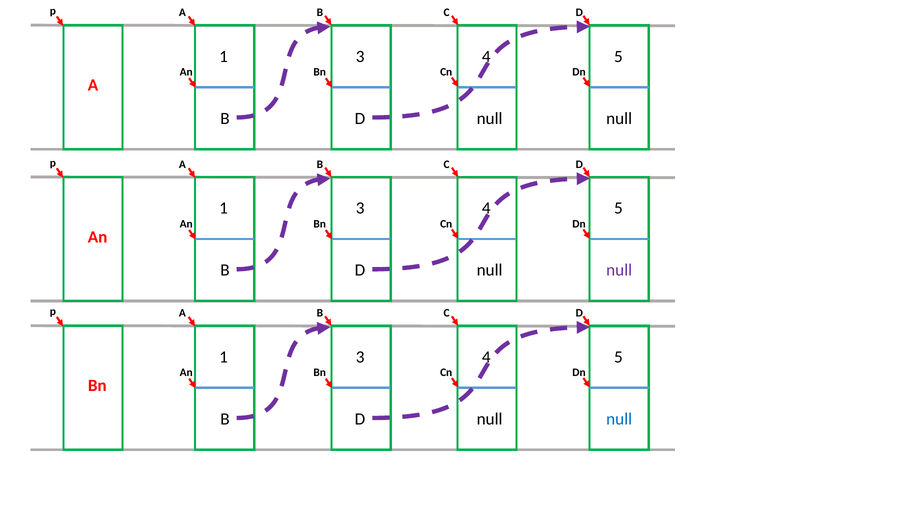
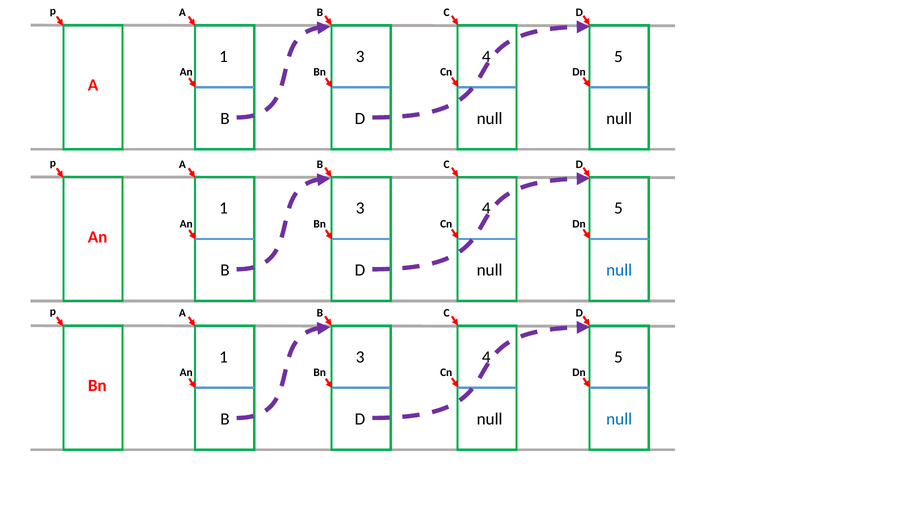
null colour: purple -> blue (619, 270)
